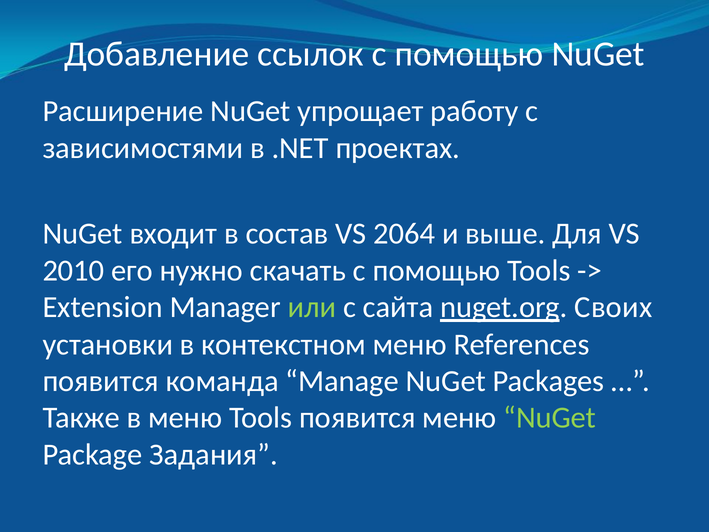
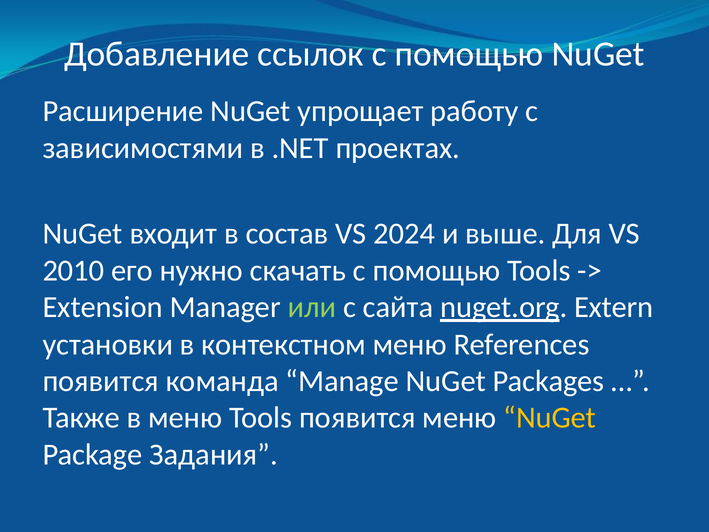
2064: 2064 -> 2024 (404, 234)
Своих: Своих -> Extern (614, 307)
NuGet colour: light green -> yellow (550, 418)
